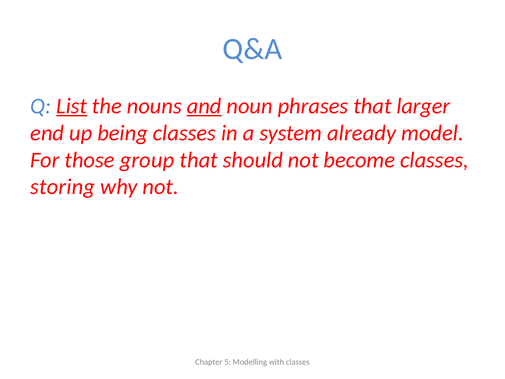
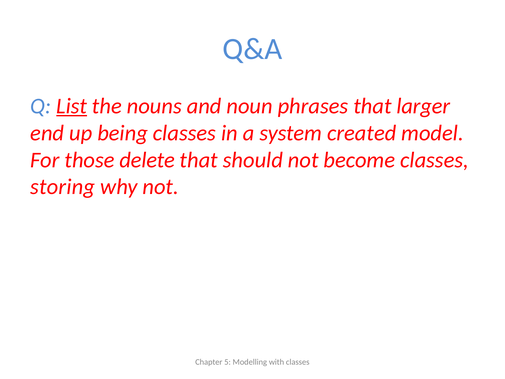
and underline: present -> none (204, 106)
already: already -> created (362, 133)
group: group -> delete (147, 160)
